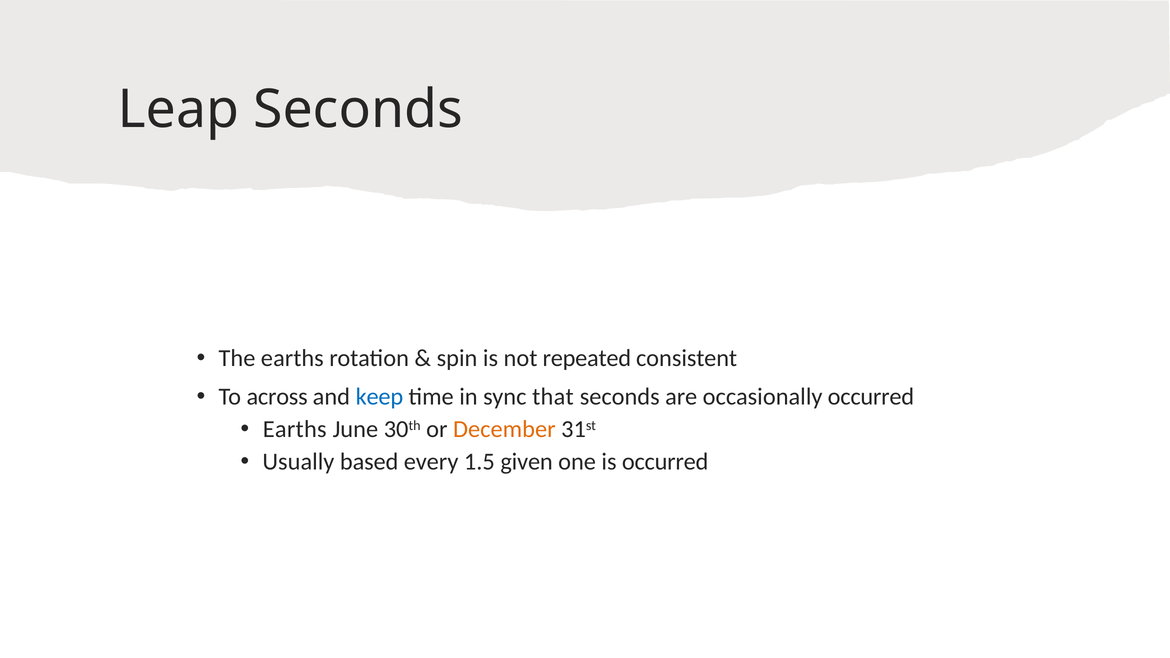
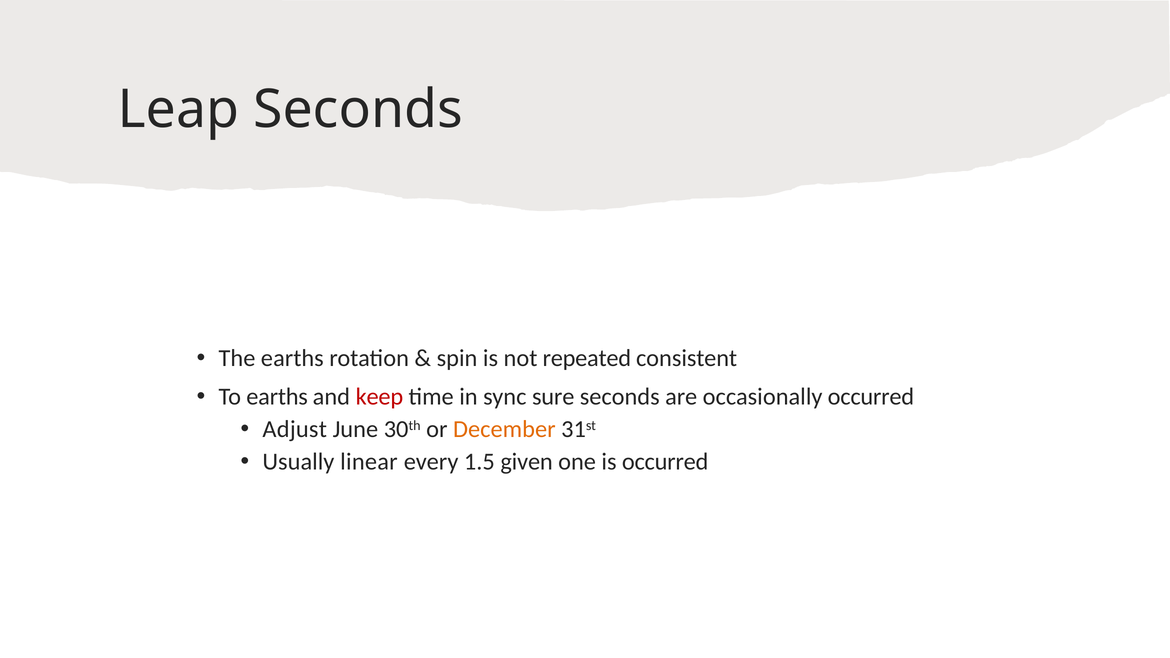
To across: across -> earths (277, 397)
keep colour: blue -> red (379, 397)
that: that -> sure (553, 397)
Earths: Earths -> Adjust (295, 429)
based: based -> linear (369, 462)
